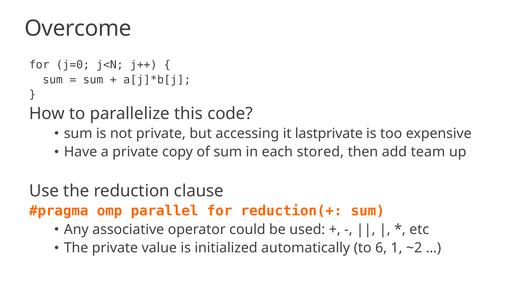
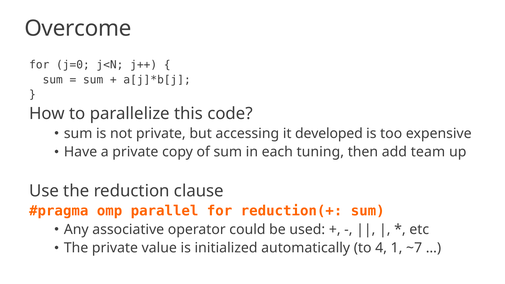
lastprivate: lastprivate -> developed (329, 134)
stored: stored -> tuning (320, 152)
6: 6 -> 4 (381, 248)
~2: ~2 -> ~7 (414, 248)
